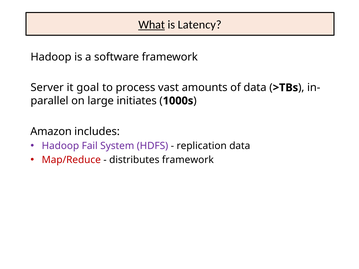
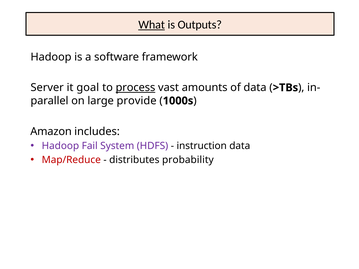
Latency: Latency -> Outputs (200, 25)
process underline: none -> present (135, 88)
initiates: initiates -> provide (137, 101)
replication: replication -> instruction (202, 146)
distributes framework: framework -> probability (188, 160)
